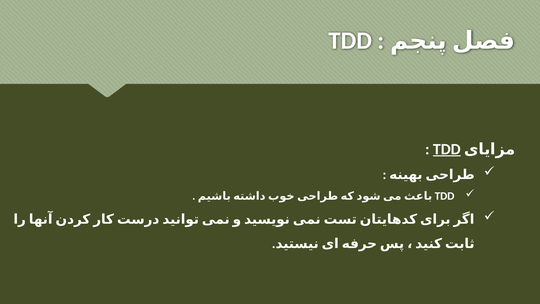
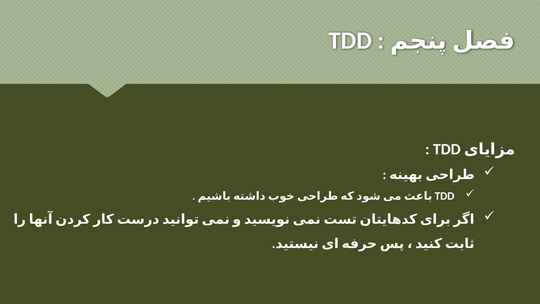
TDD underline: present -> none (447, 149)
